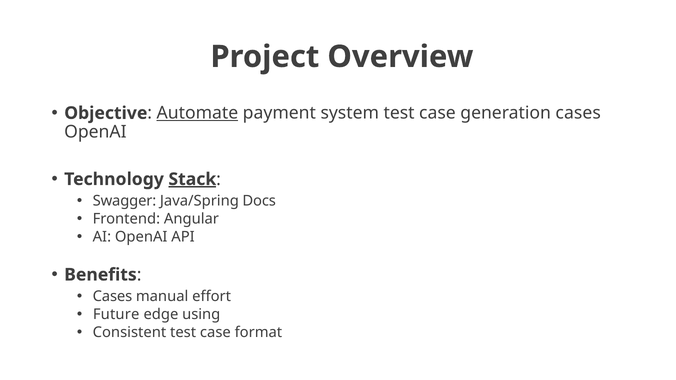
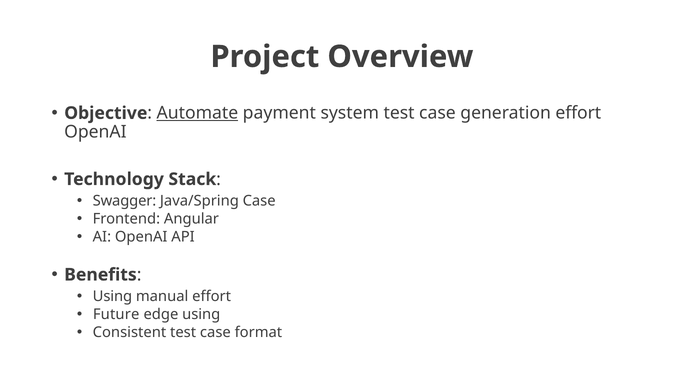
generation cases: cases -> effort (578, 113)
Stack underline: present -> none (192, 179)
Java/Spring Docs: Docs -> Case (259, 201)
Cases: Cases -> Using (112, 297)
